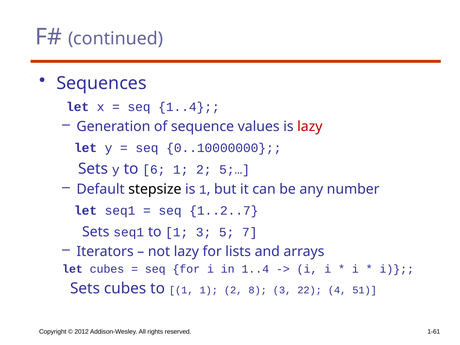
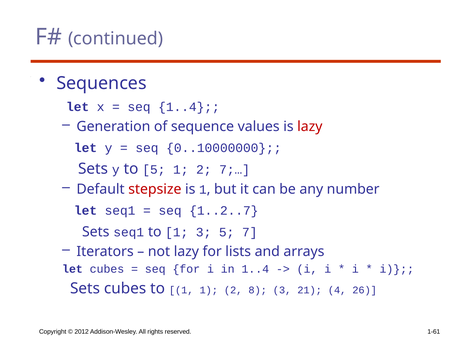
to 6: 6 -> 5 (154, 170)
5;…: 5;… -> 7;… (235, 170)
stepsize colour: black -> red (155, 189)
22: 22 -> 21 (310, 290)
51: 51 -> 26 (365, 290)
